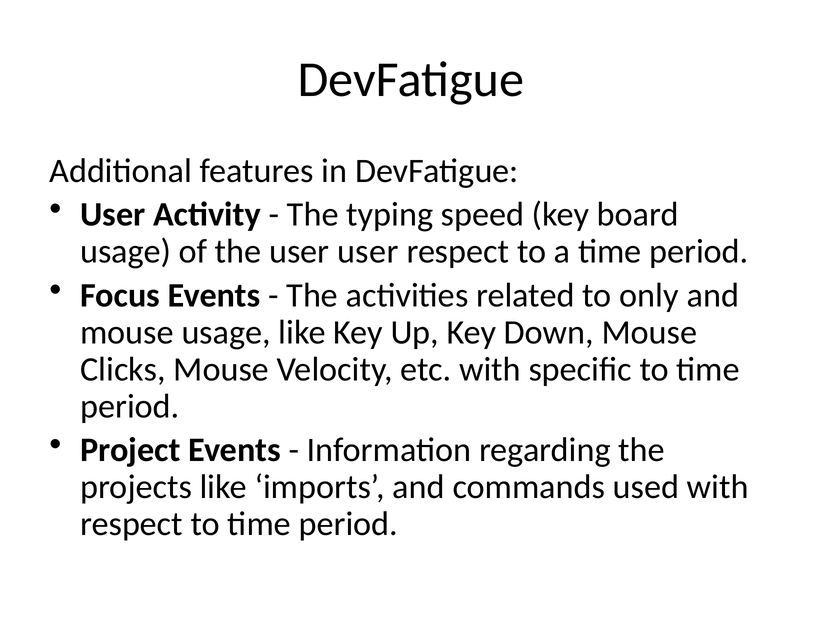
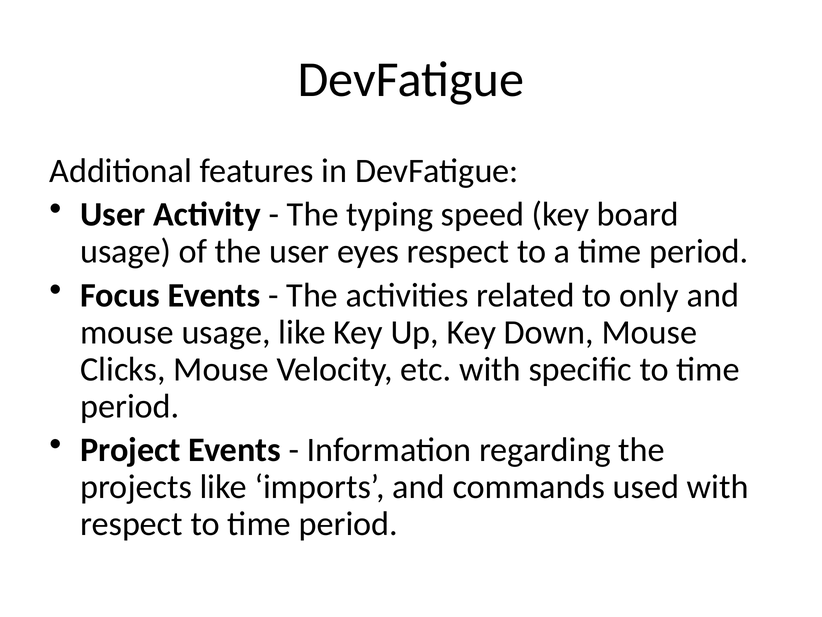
user user: user -> eyes (368, 251)
